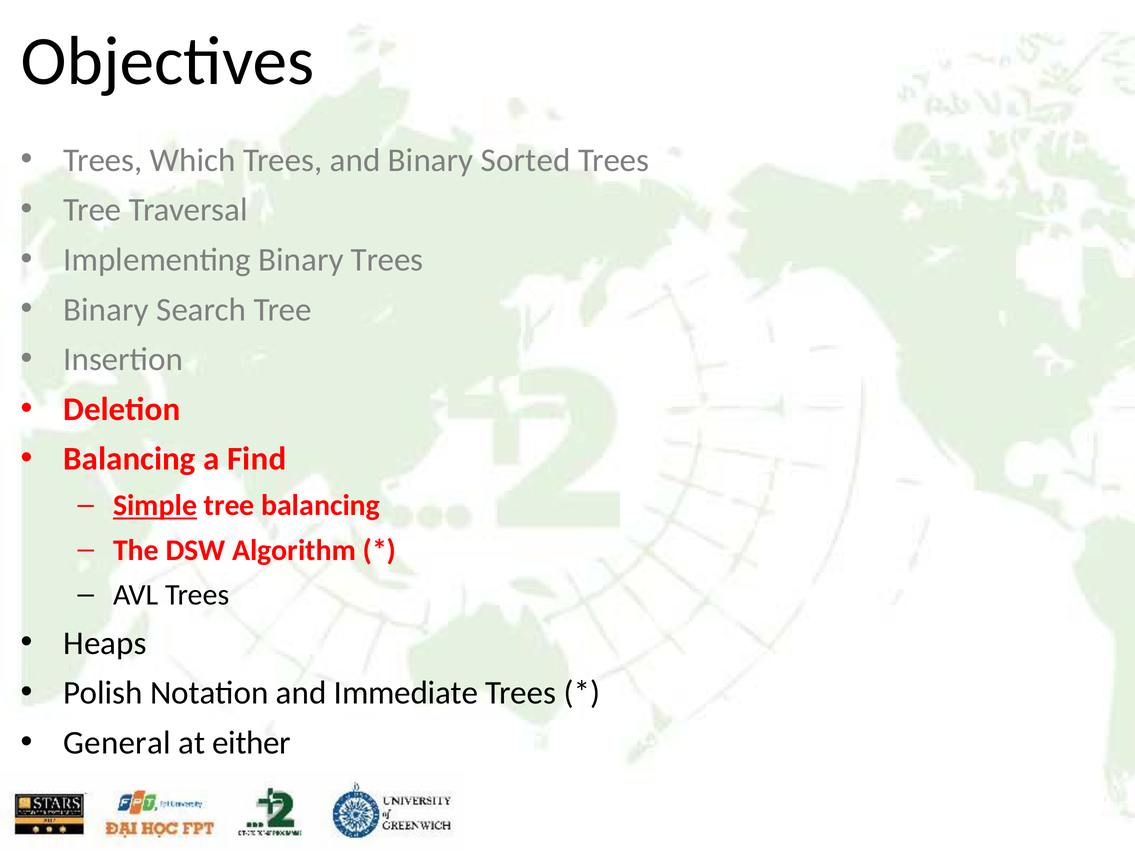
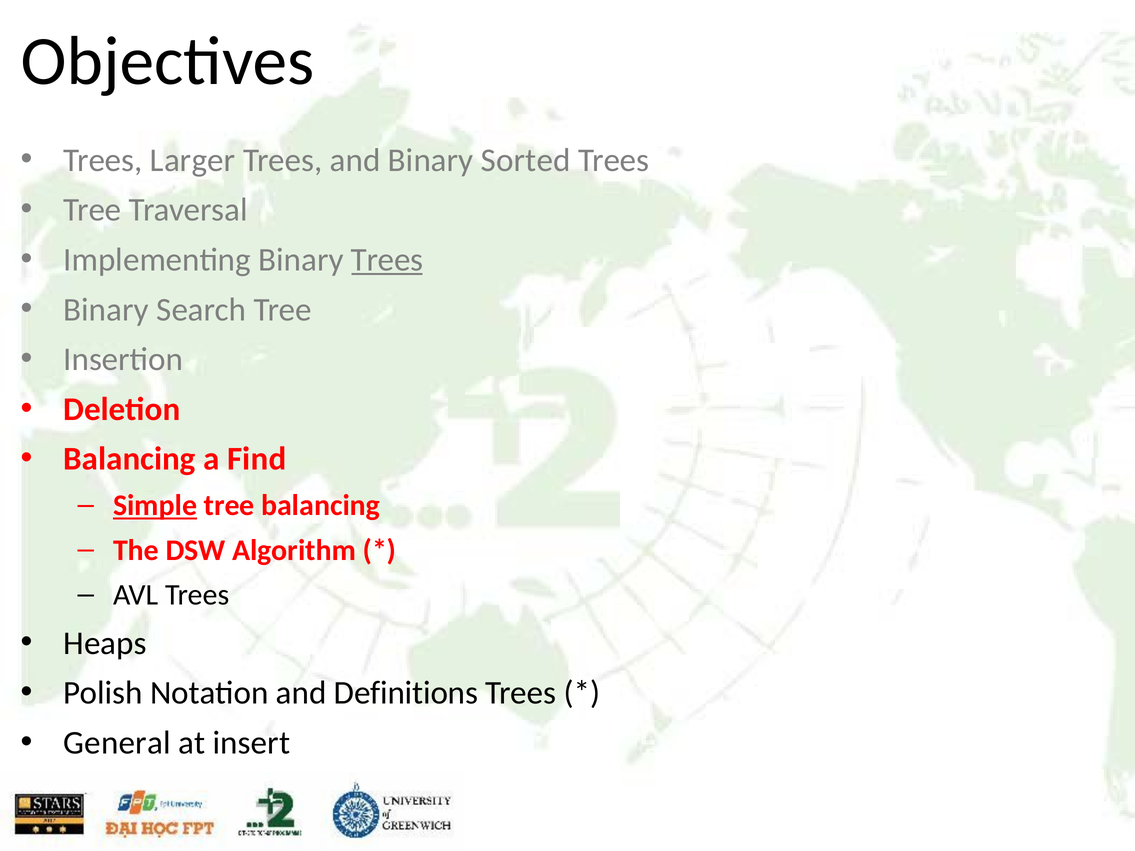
Which: Which -> Larger (193, 160)
Trees underline: none -> present (387, 260)
Immediate: Immediate -> Definitions (406, 693)
either: either -> insert (251, 743)
